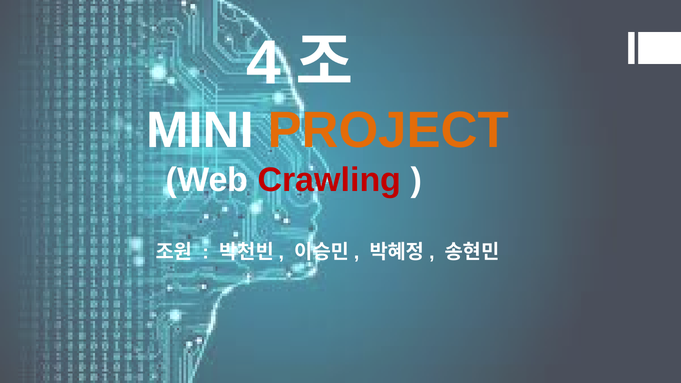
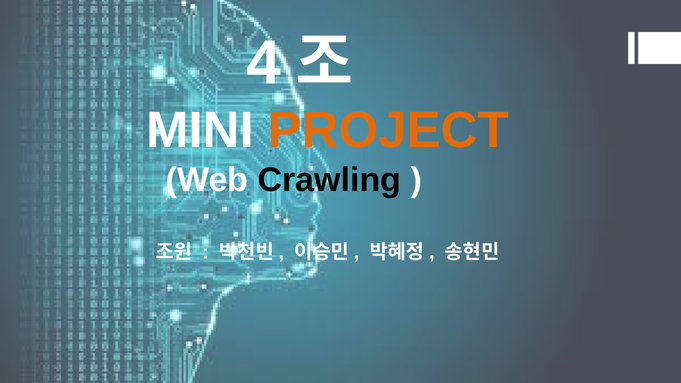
Crawling colour: red -> black (329, 180)
